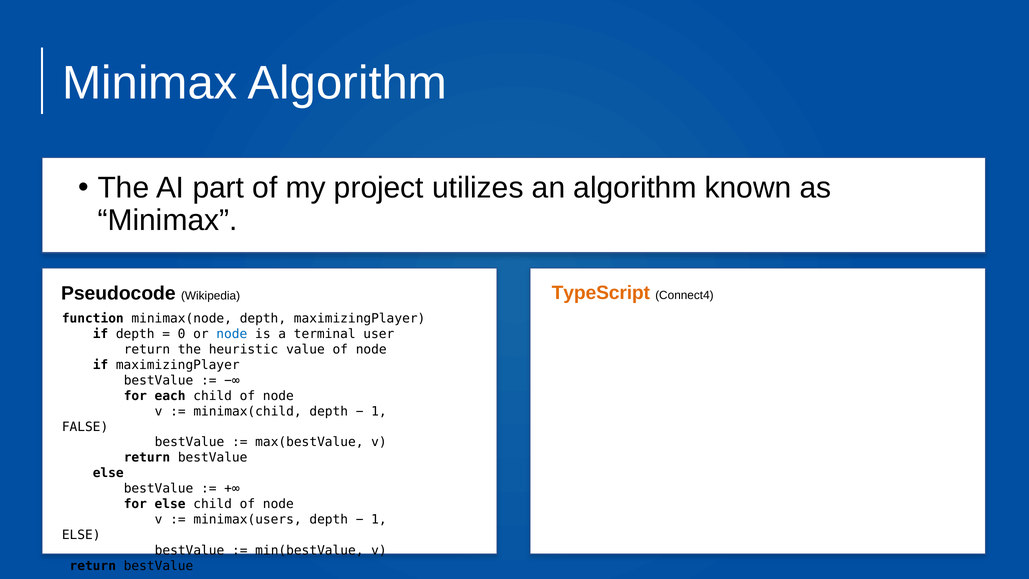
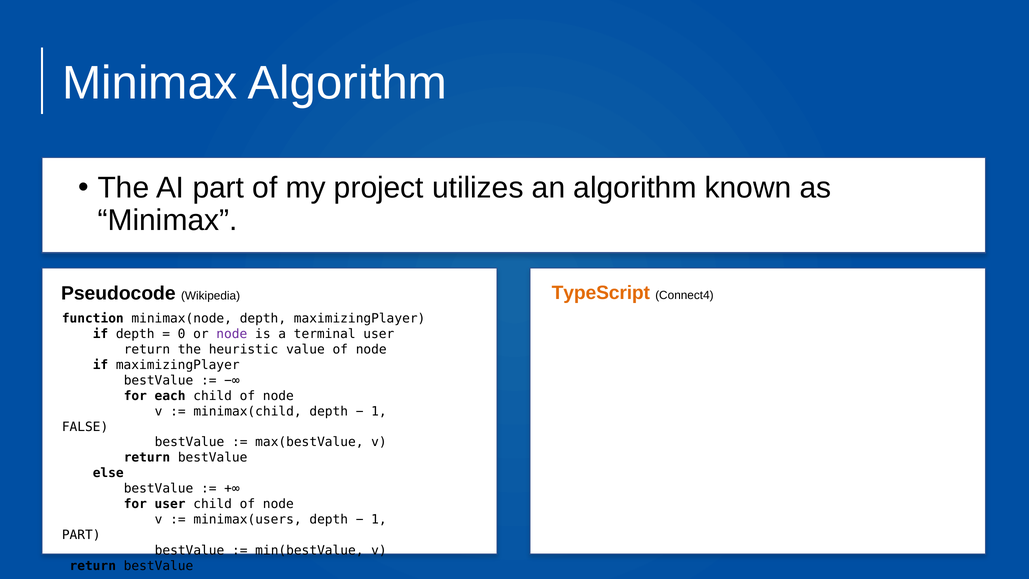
node colour: blue -> purple (232, 334)
for else: else -> user (170, 504)
ELSE: ELSE -> PART (81, 535)
